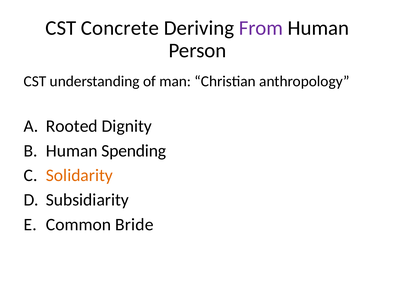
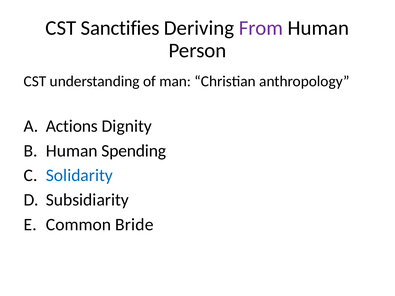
Concrete: Concrete -> Sanctifies (120, 28)
Rooted: Rooted -> Actions (72, 126)
Solidarity colour: orange -> blue (79, 175)
